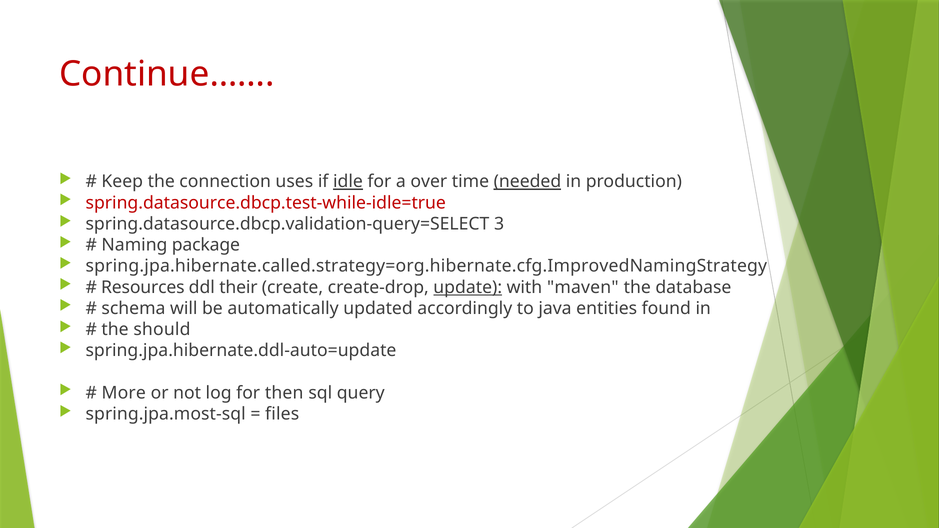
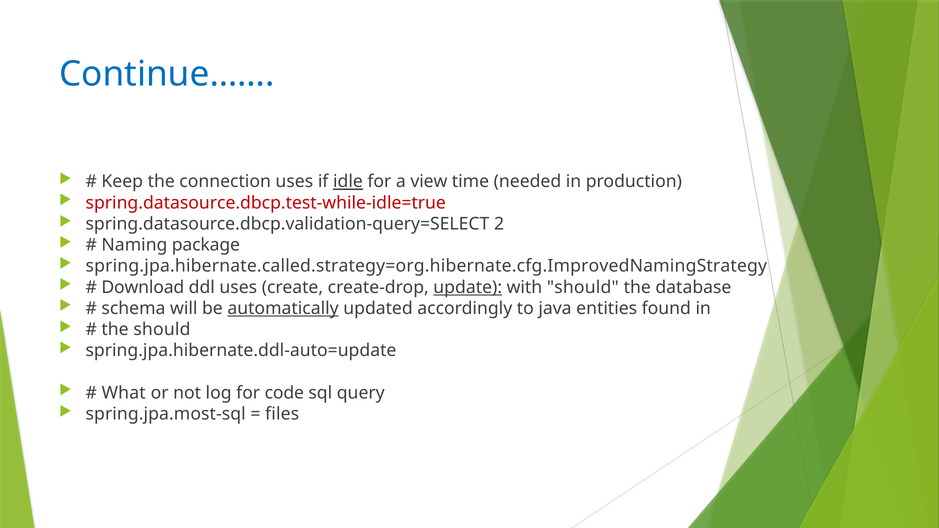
Continue…… colour: red -> blue (167, 74)
over: over -> view (429, 182)
needed underline: present -> none (527, 182)
3: 3 -> 2 (499, 224)
Resources: Resources -> Download (143, 287)
ddl their: their -> uses (238, 287)
with maven: maven -> should (583, 287)
automatically underline: none -> present (283, 308)
More: More -> What (124, 393)
then: then -> code (284, 393)
